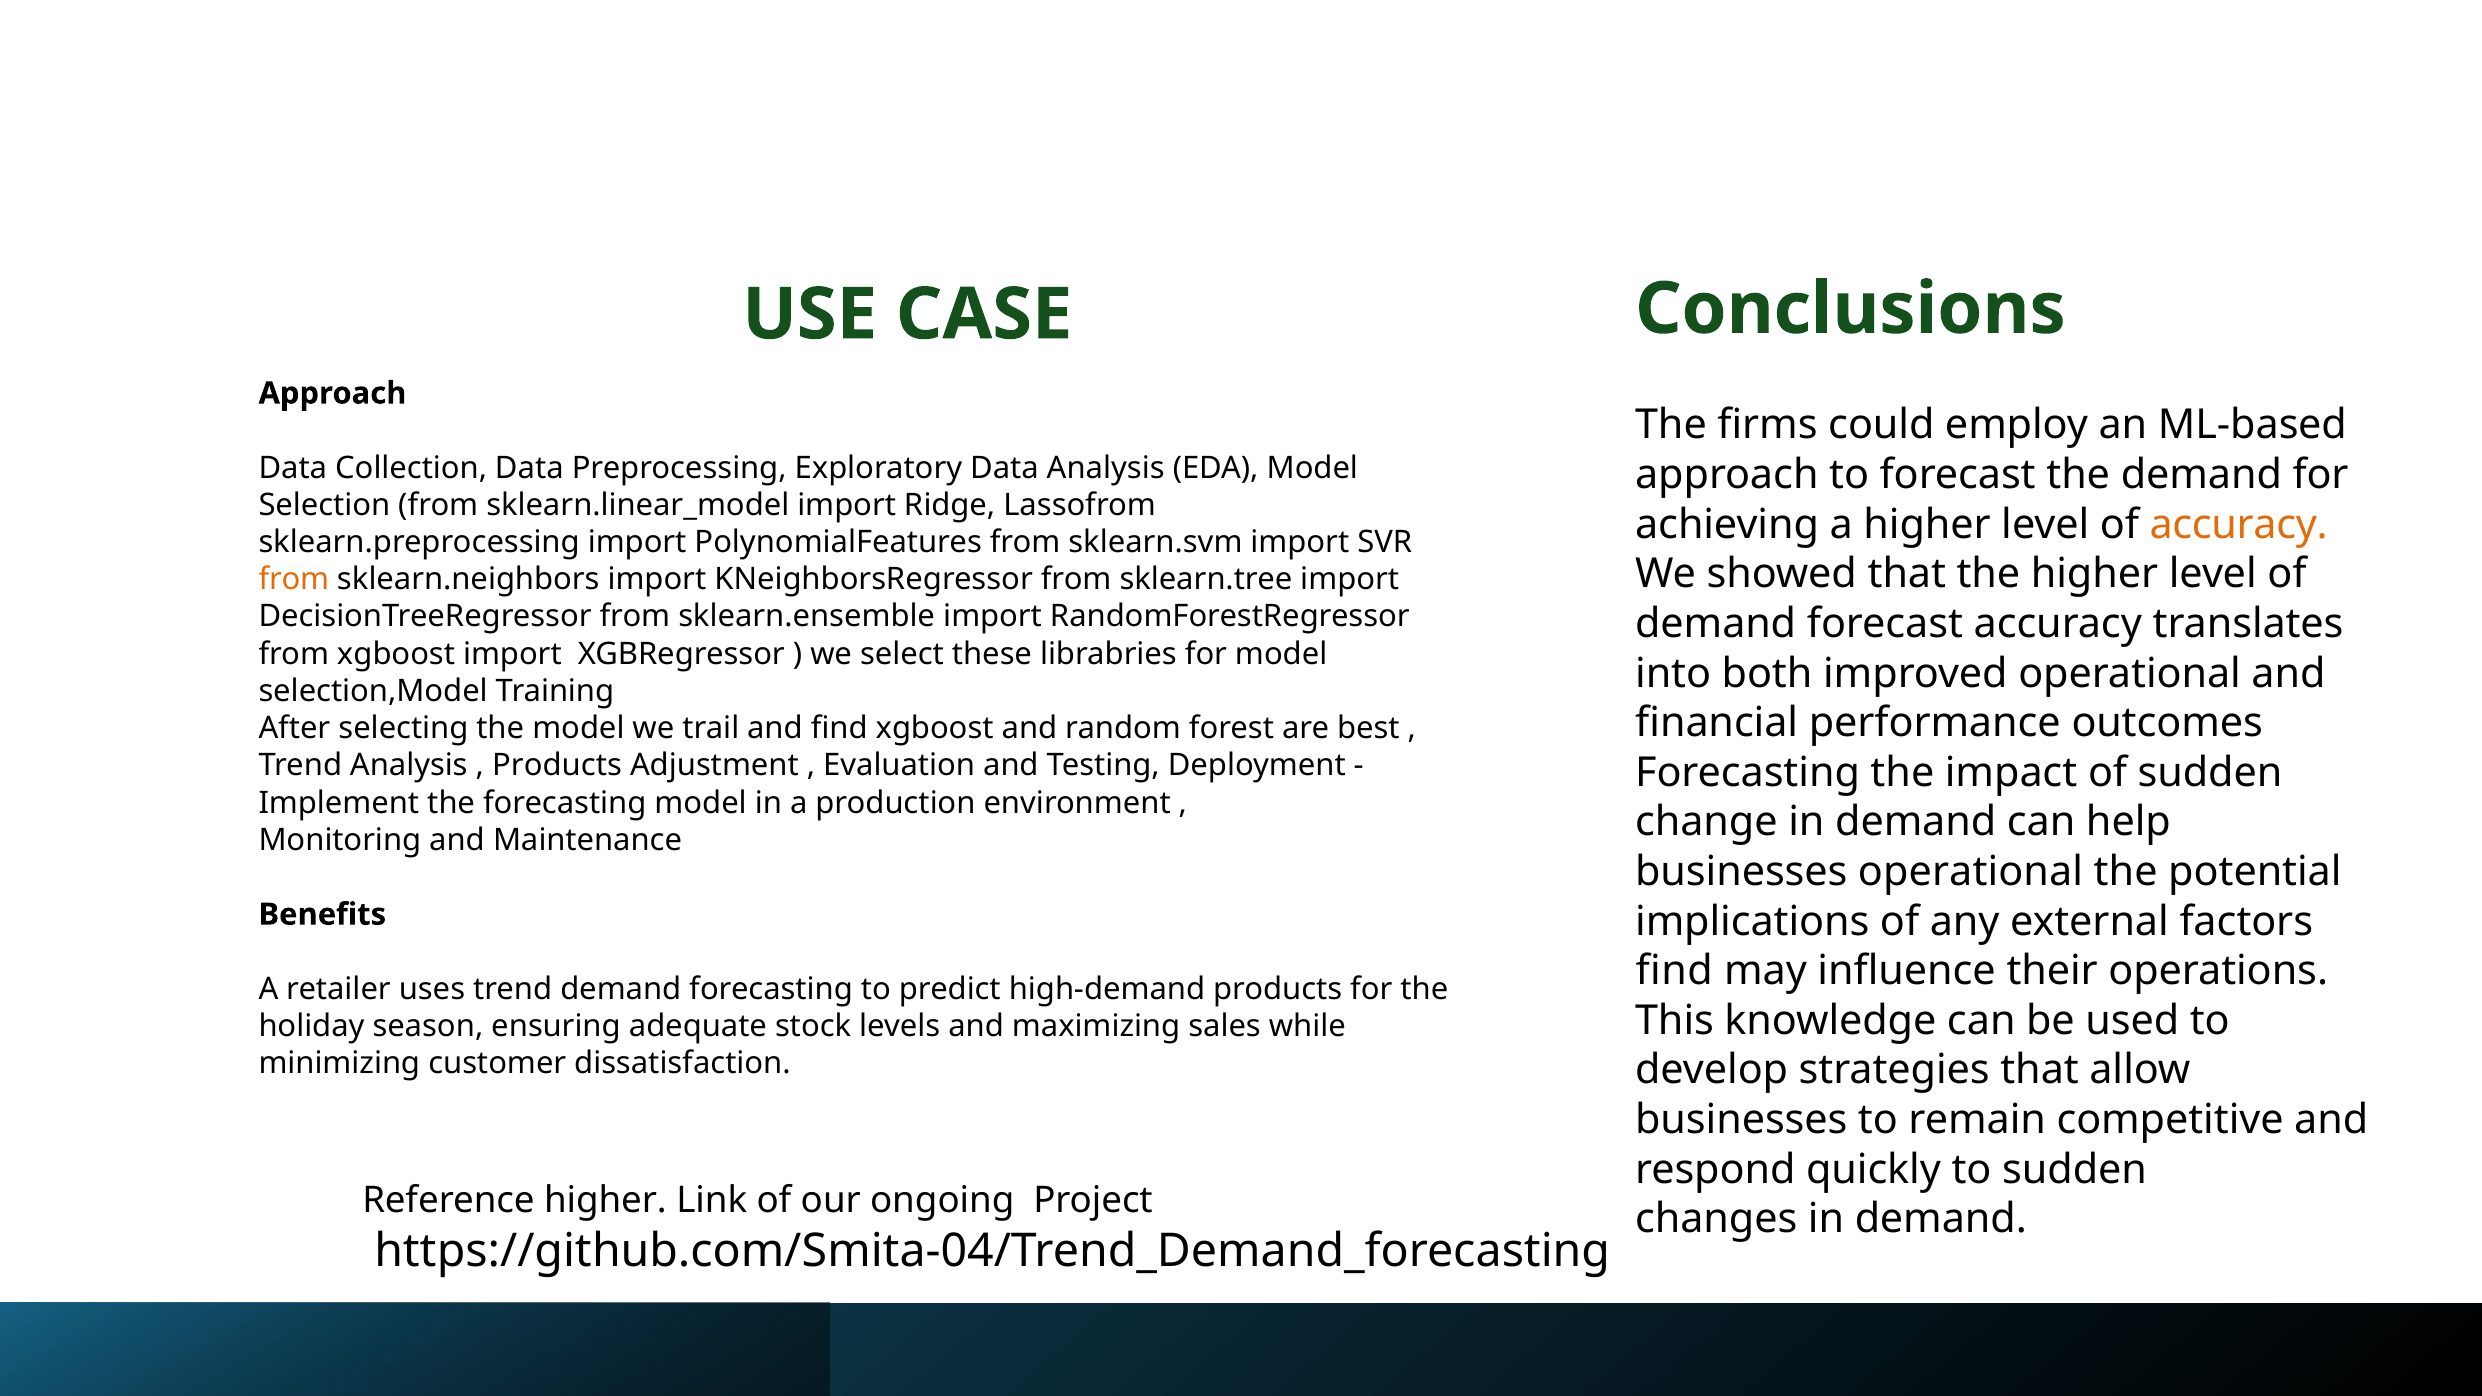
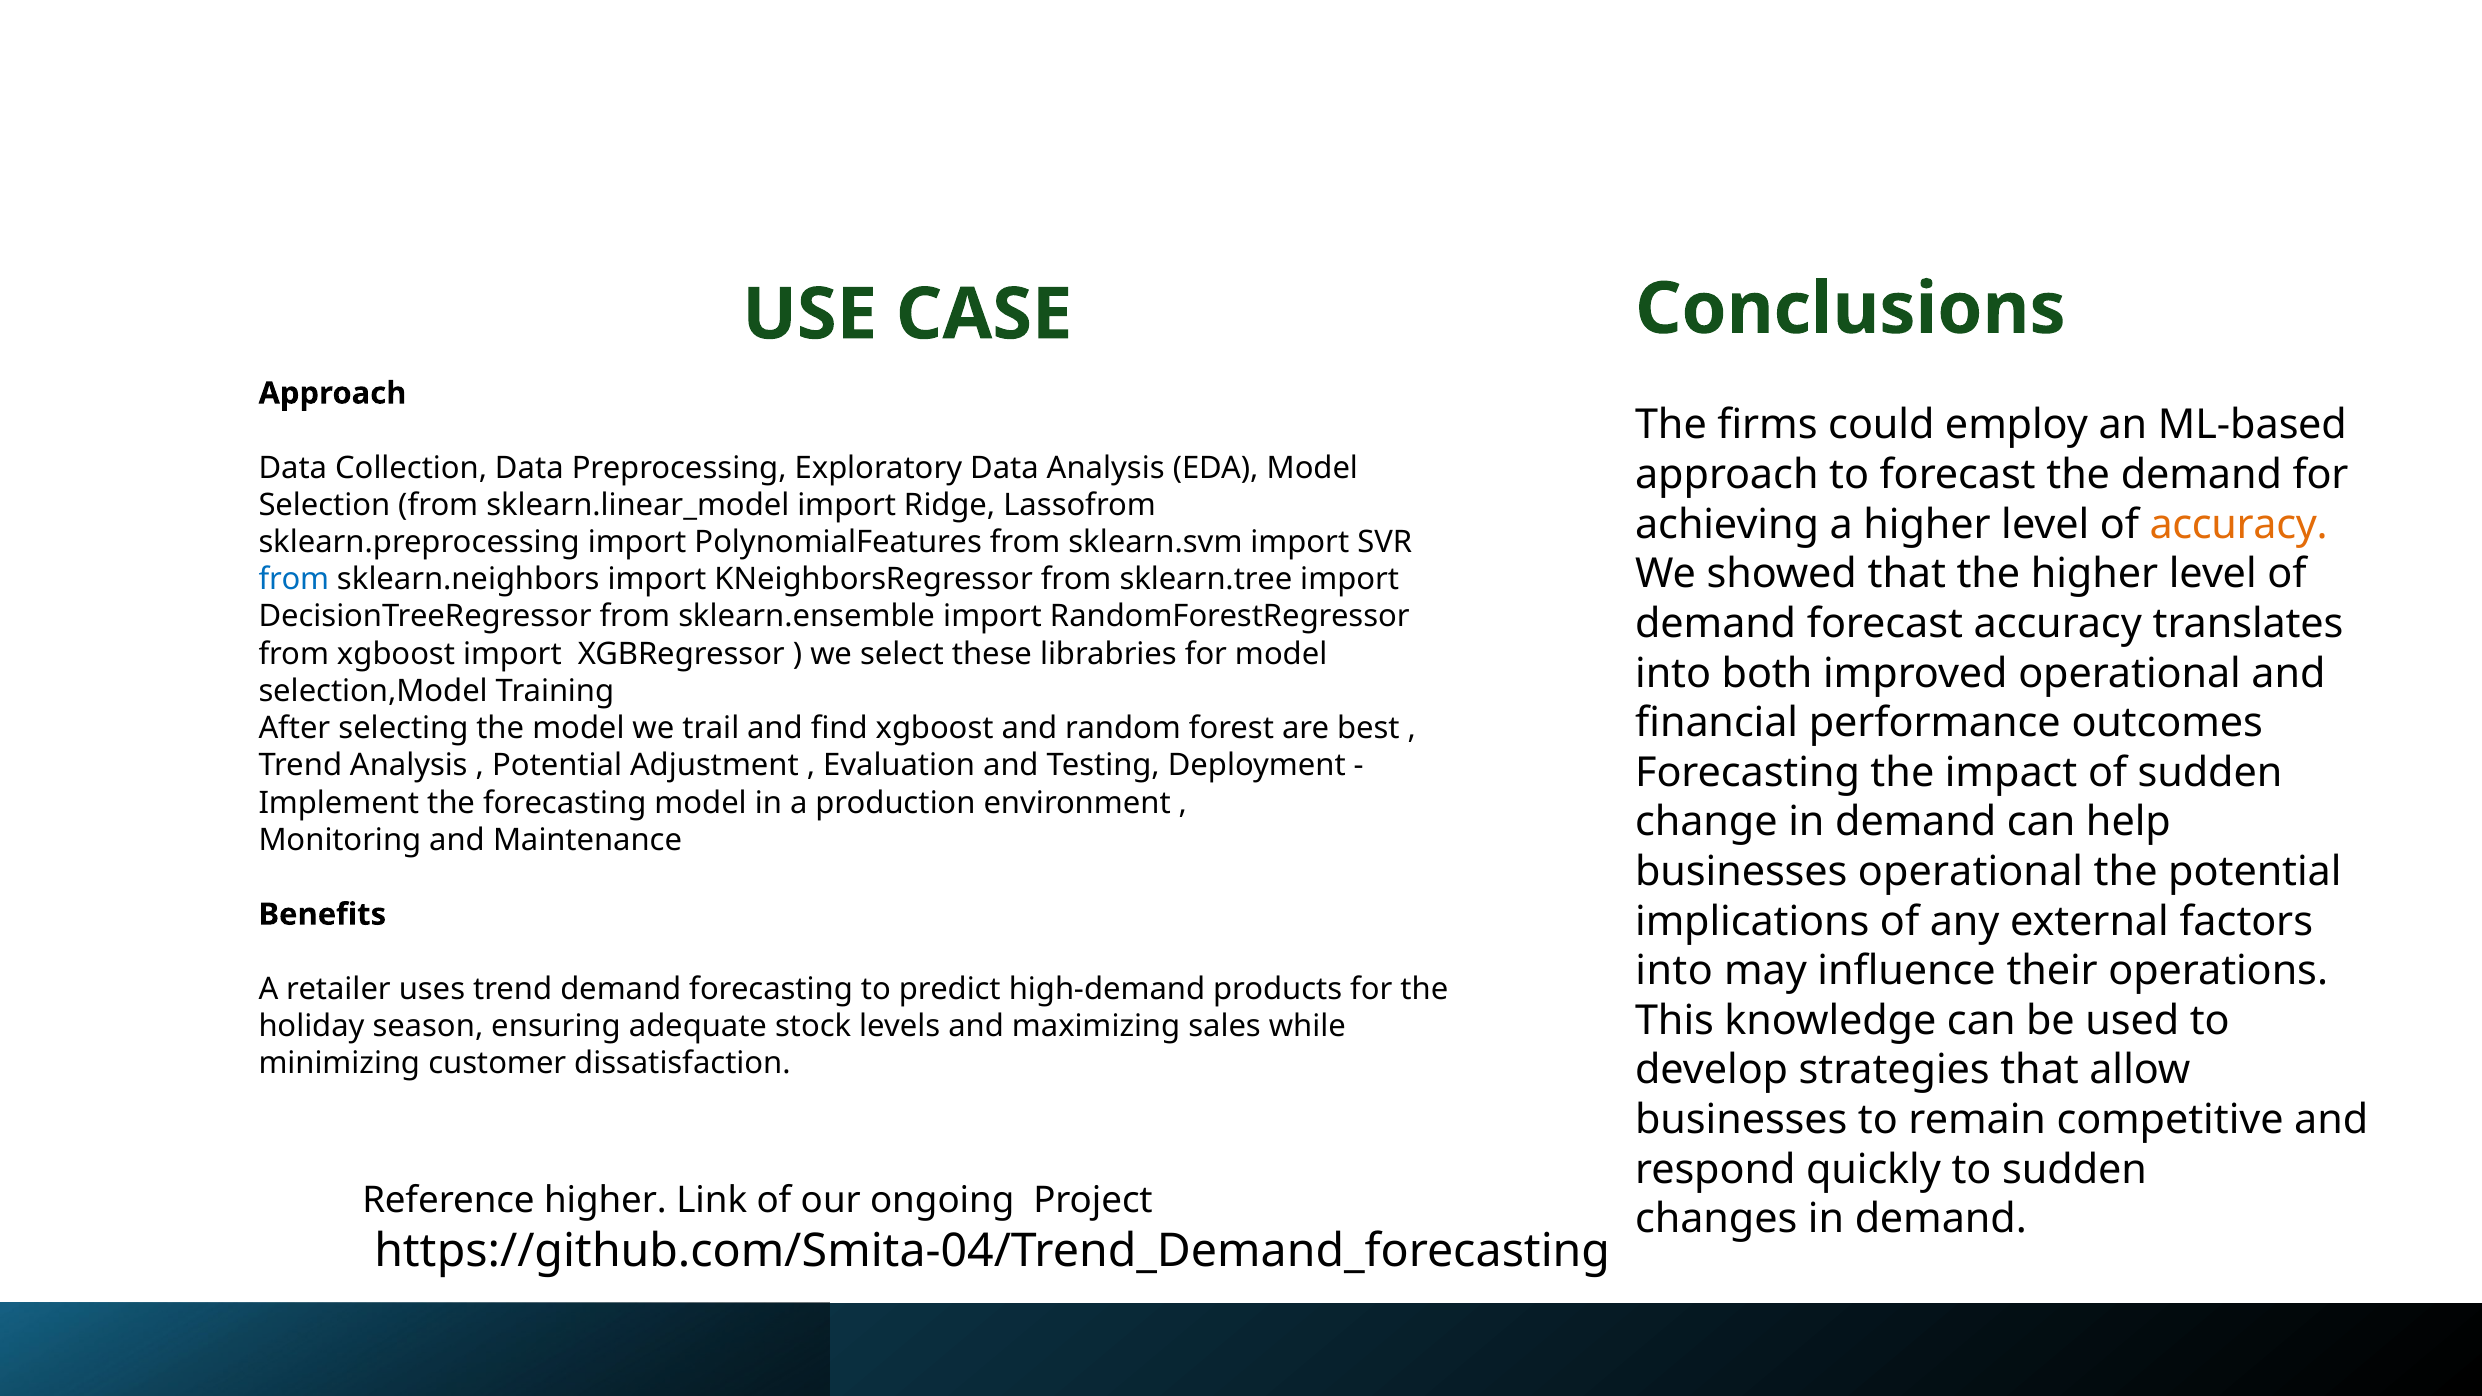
from colour: orange -> blue (294, 580)
Products: Products -> Potential (557, 766)
find: find -> into (1674, 971)
